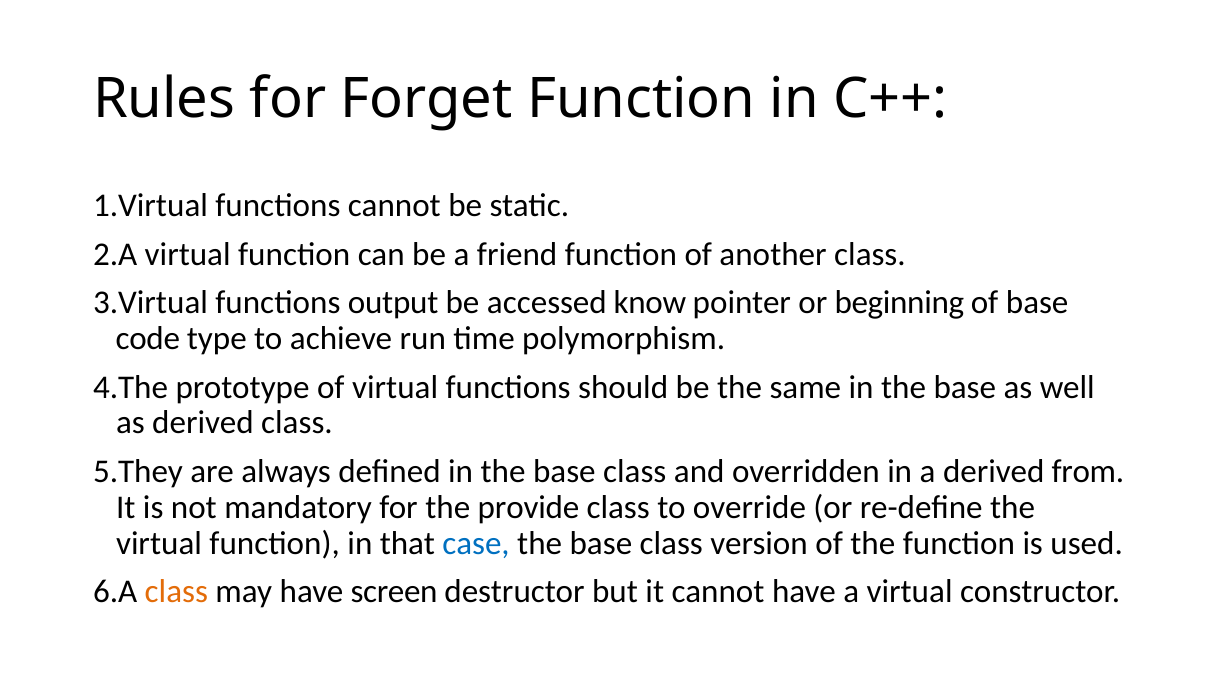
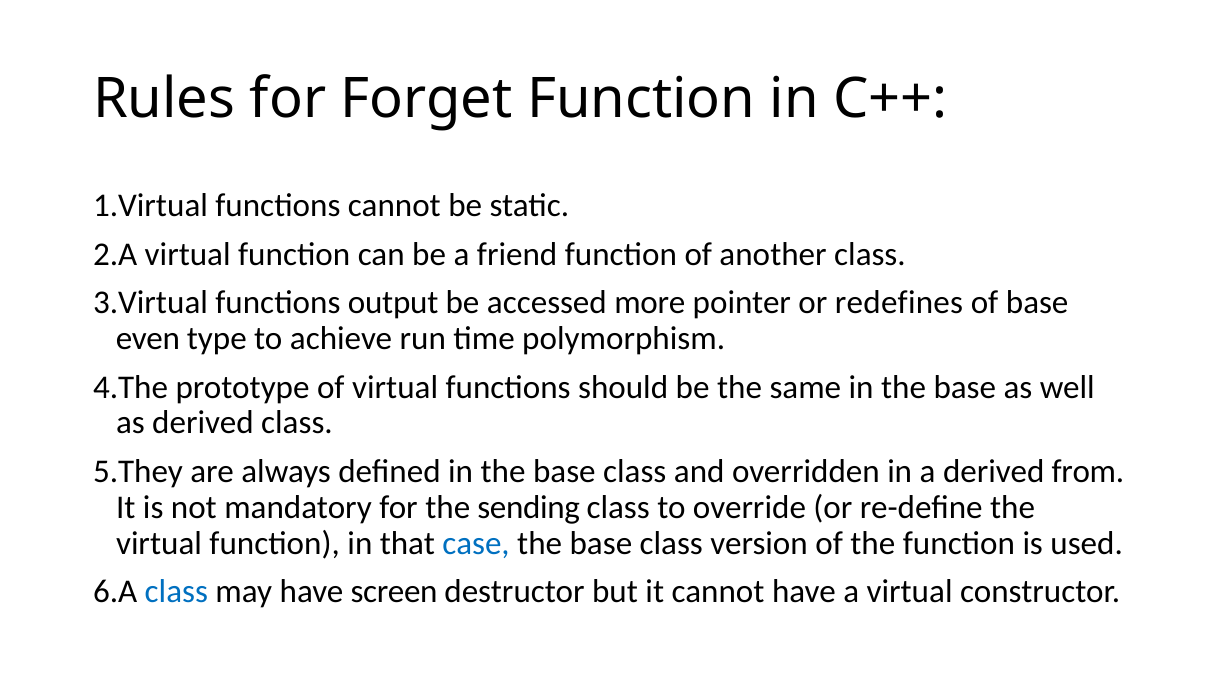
know: know -> more (650, 302)
beginning: beginning -> redefines (899, 302)
code: code -> even (148, 338)
provide: provide -> sending (529, 507)
class colour: orange -> blue (176, 591)
